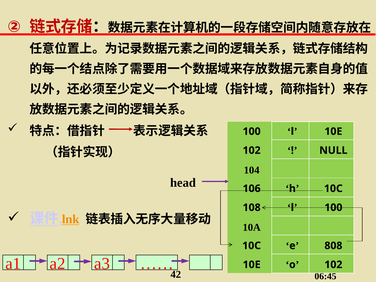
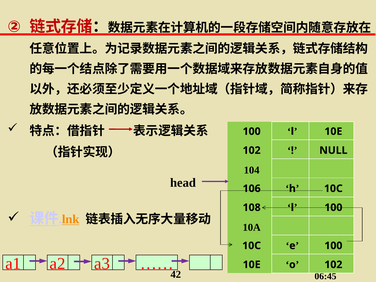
808: 808 -> 100 (333, 246)
